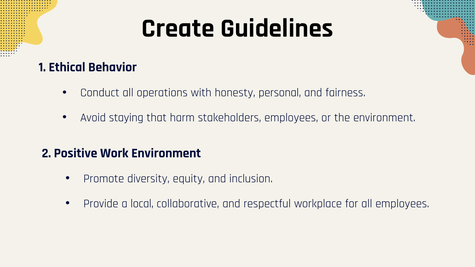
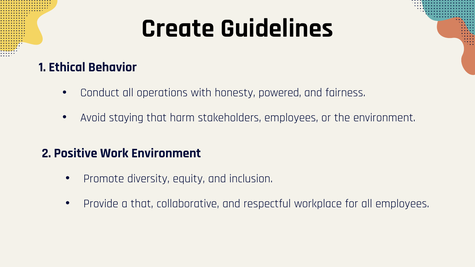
personal: personal -> powered (280, 93)
a local: local -> that (142, 204)
